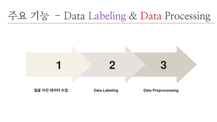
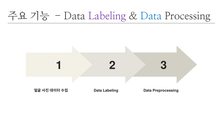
Data colour: red -> blue (151, 16)
